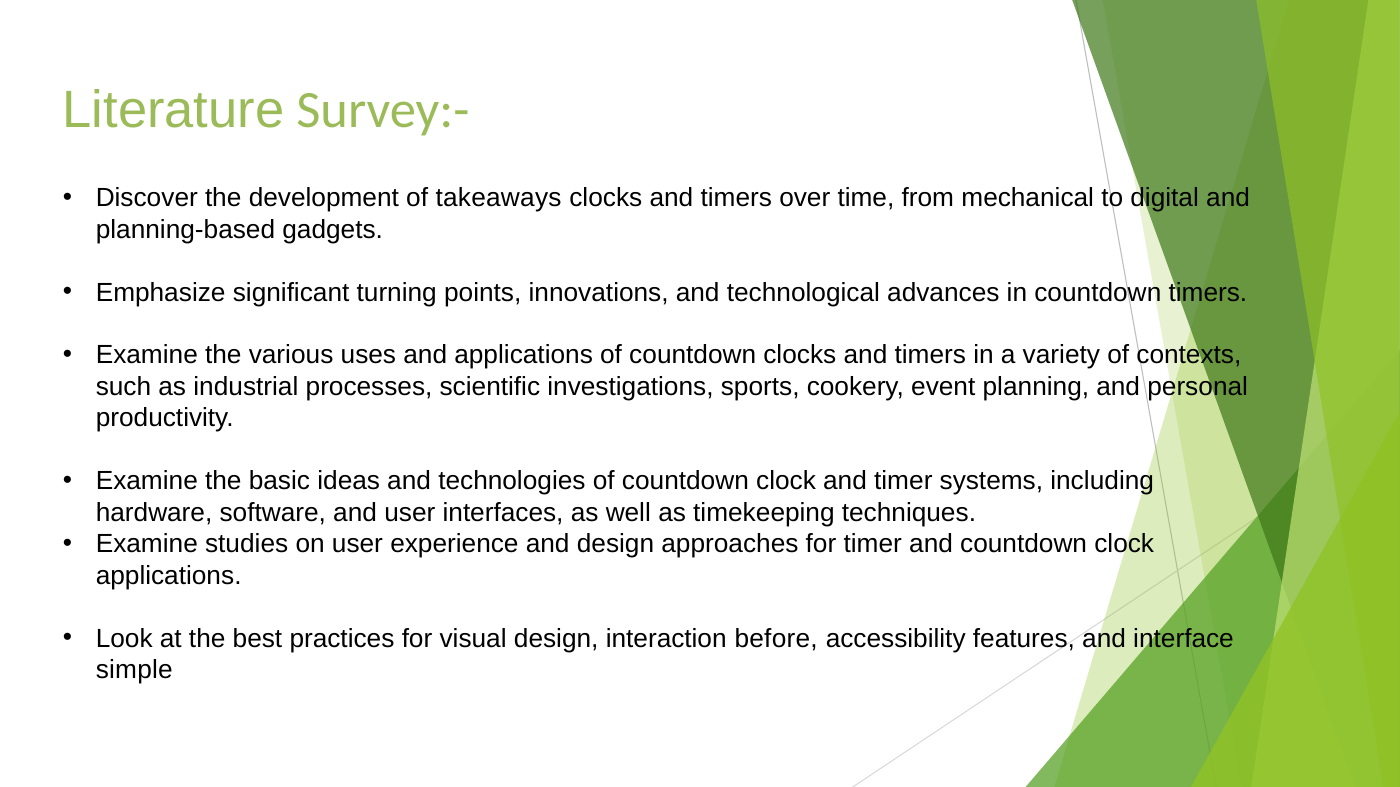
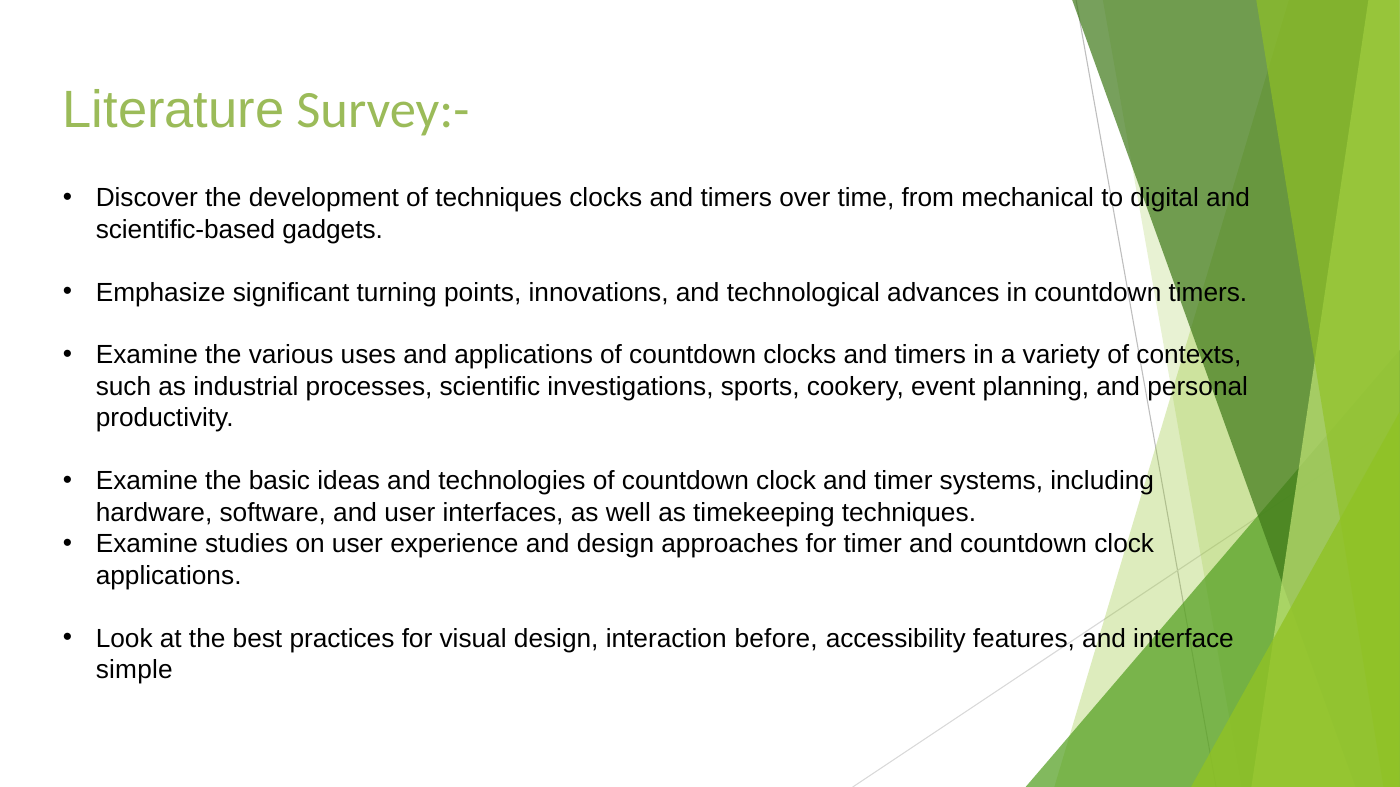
of takeaways: takeaways -> techniques (499, 198)
planning-based: planning-based -> scientific-based (186, 230)
